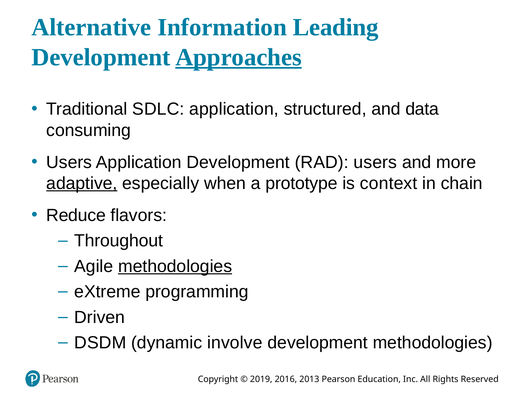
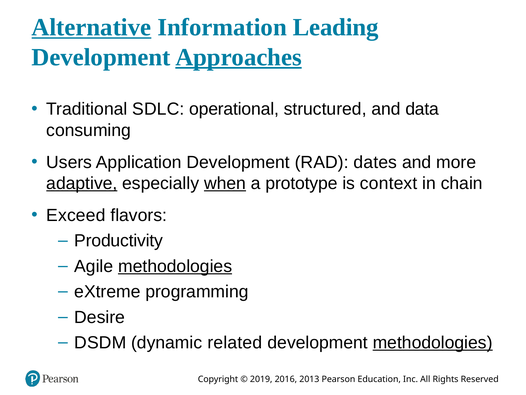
Alternative underline: none -> present (91, 27)
C application: application -> operational (234, 109)
D users: users -> dates (375, 162)
when underline: none -> present (225, 183)
Reduce: Reduce -> Exceed (76, 215)
Throughout: Throughout -> Productivity (119, 241)
Driven: Driven -> Desire (100, 317)
involve: involve -> related (235, 342)
methodologies underline: none -> present (433, 342)
